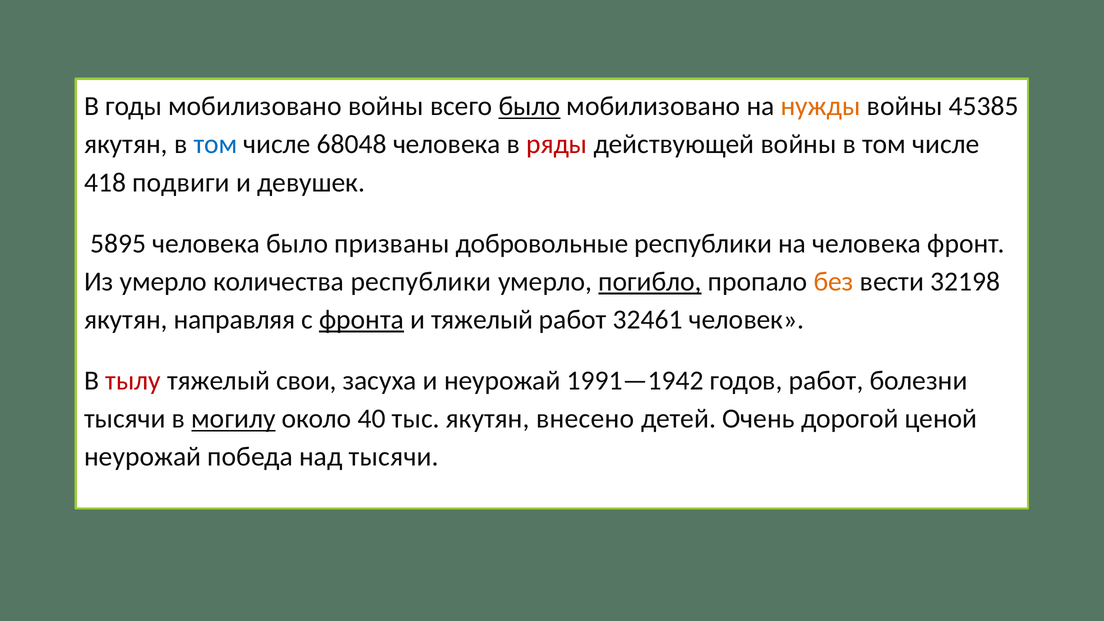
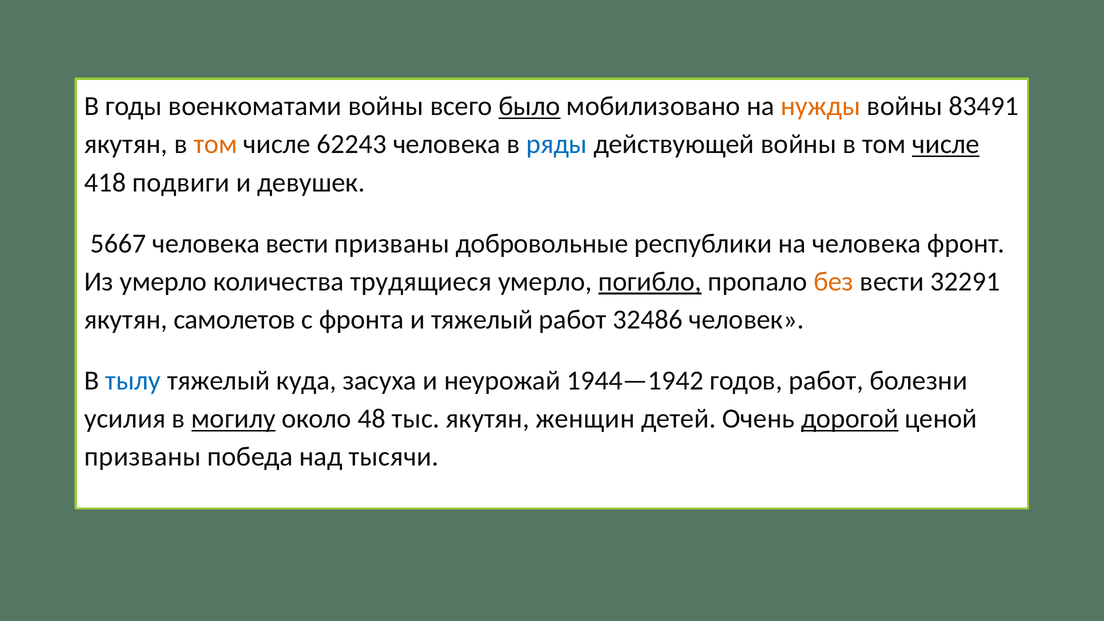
годы мобилизовано: мобилизовано -> военкоматами (255, 106)
45385: 45385 -> 83491 (984, 106)
том colour: blue -> orange (215, 144)
68048: 68048 -> 62243 (352, 144)
ряды colour: red -> blue (557, 144)
числе underline: none -> present (946, 144)
5895: 5895 -> 5667 (118, 243)
человека было: было -> вести (297, 243)
количества республики: республики -> трудящиеся (421, 282)
32198: 32198 -> 32291 (965, 282)
направляя: направляя -> самолетов (235, 320)
фронта underline: present -> none (362, 320)
32461: 32461 -> 32486 (648, 320)
тылу colour: red -> blue (133, 381)
свои: свои -> куда (307, 381)
1991—1942: 1991—1942 -> 1944—1942 (635, 381)
тысячи: тысячи -> усилия (125, 419)
40: 40 -> 48 (372, 419)
внесено: внесено -> женщин (585, 419)
дорогой underline: none -> present (850, 419)
неурожай: неурожай -> призваны (143, 457)
